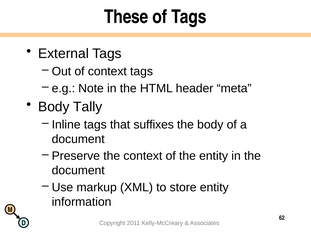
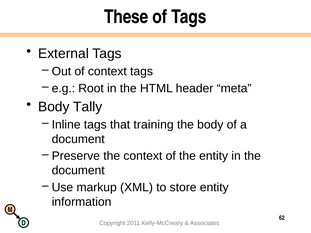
Note: Note -> Root (91, 88)
suffixes: suffixes -> training (154, 125)
